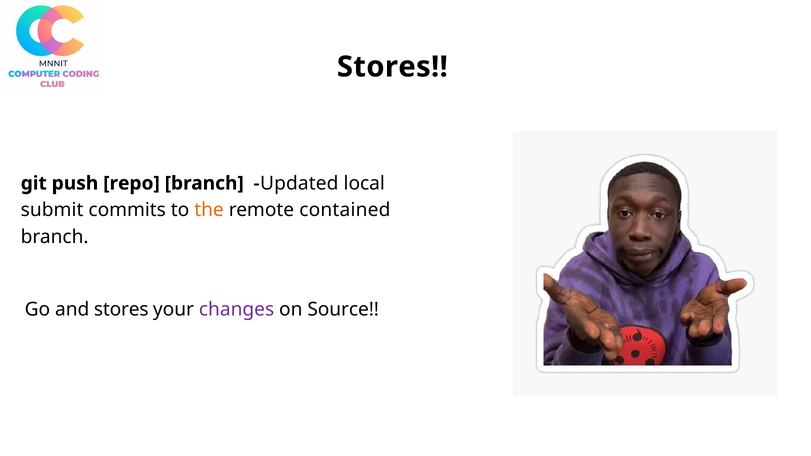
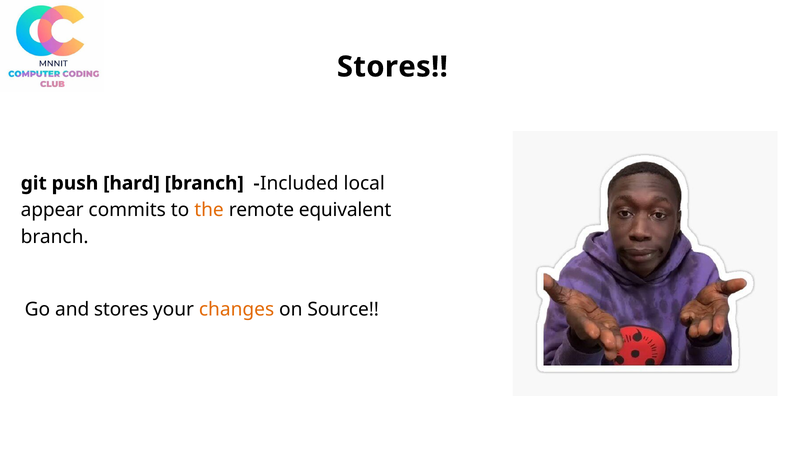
repo: repo -> hard (132, 183)
Updated: Updated -> Included (299, 183)
submit: submit -> appear (52, 210)
contained: contained -> equivalent (345, 210)
changes colour: purple -> orange (237, 310)
